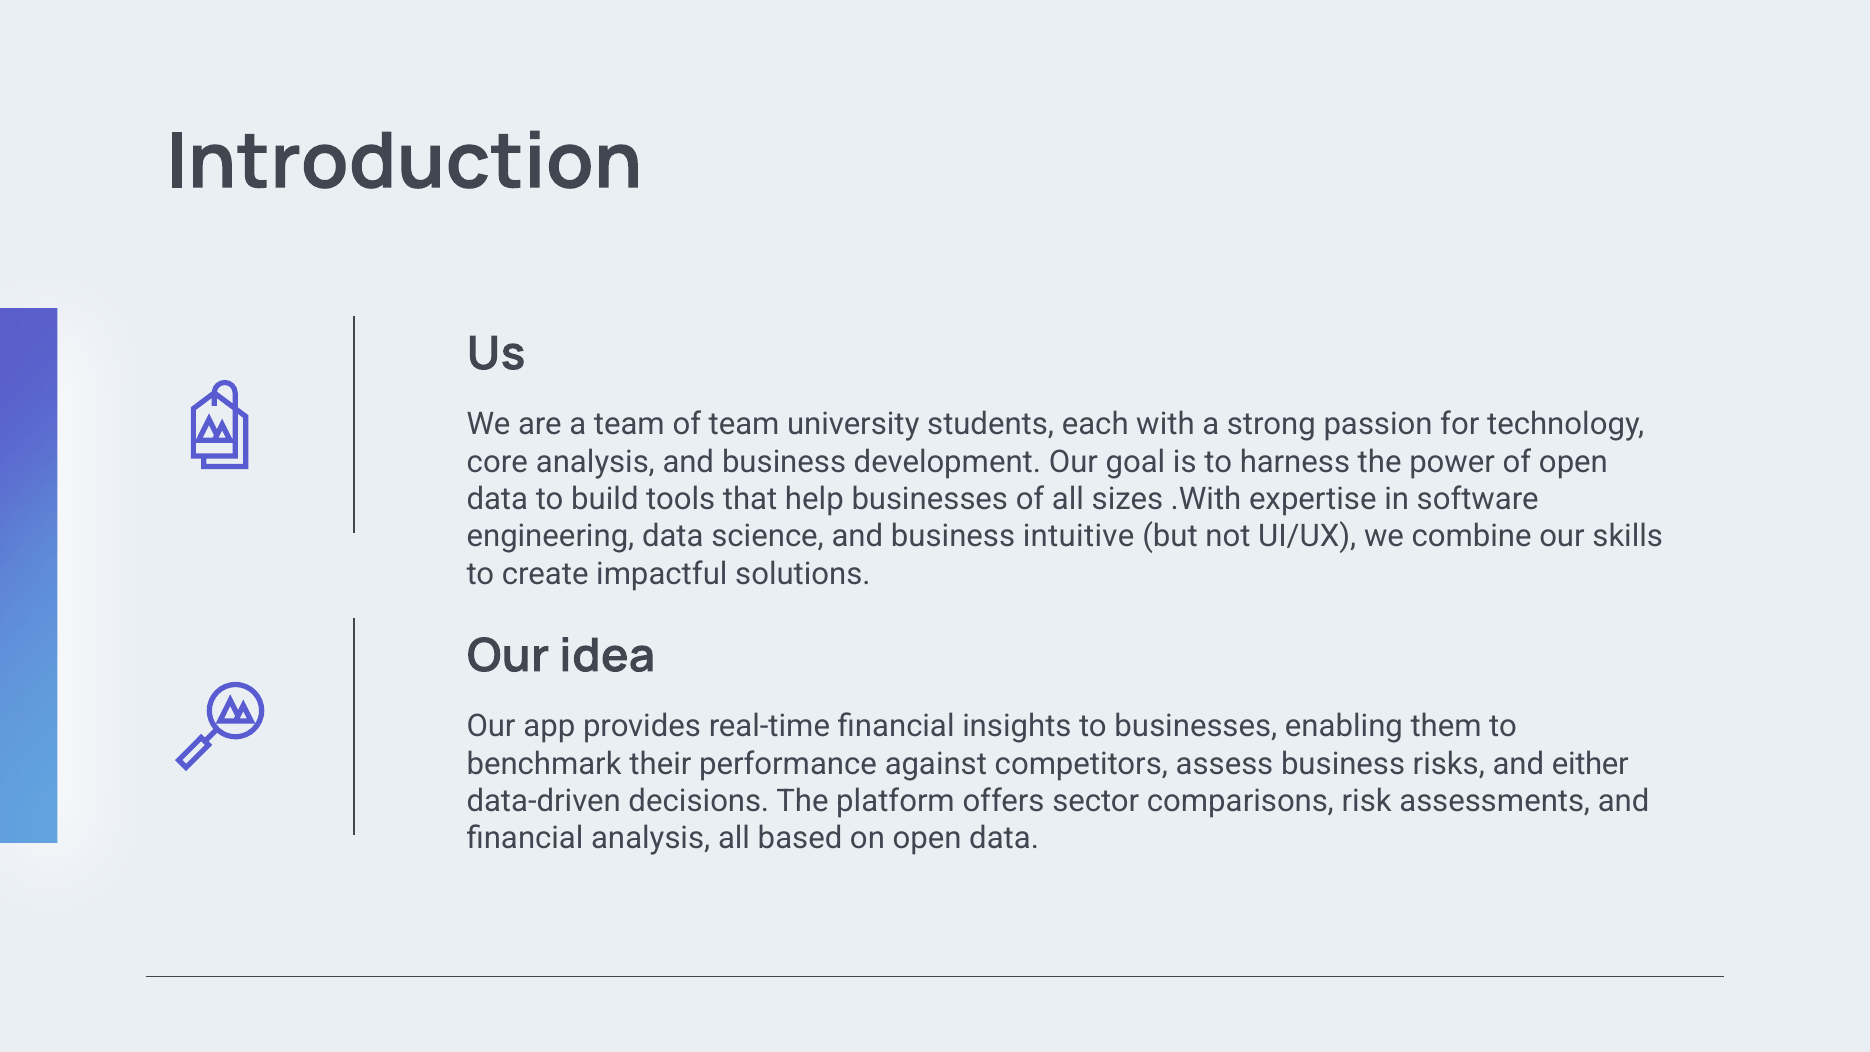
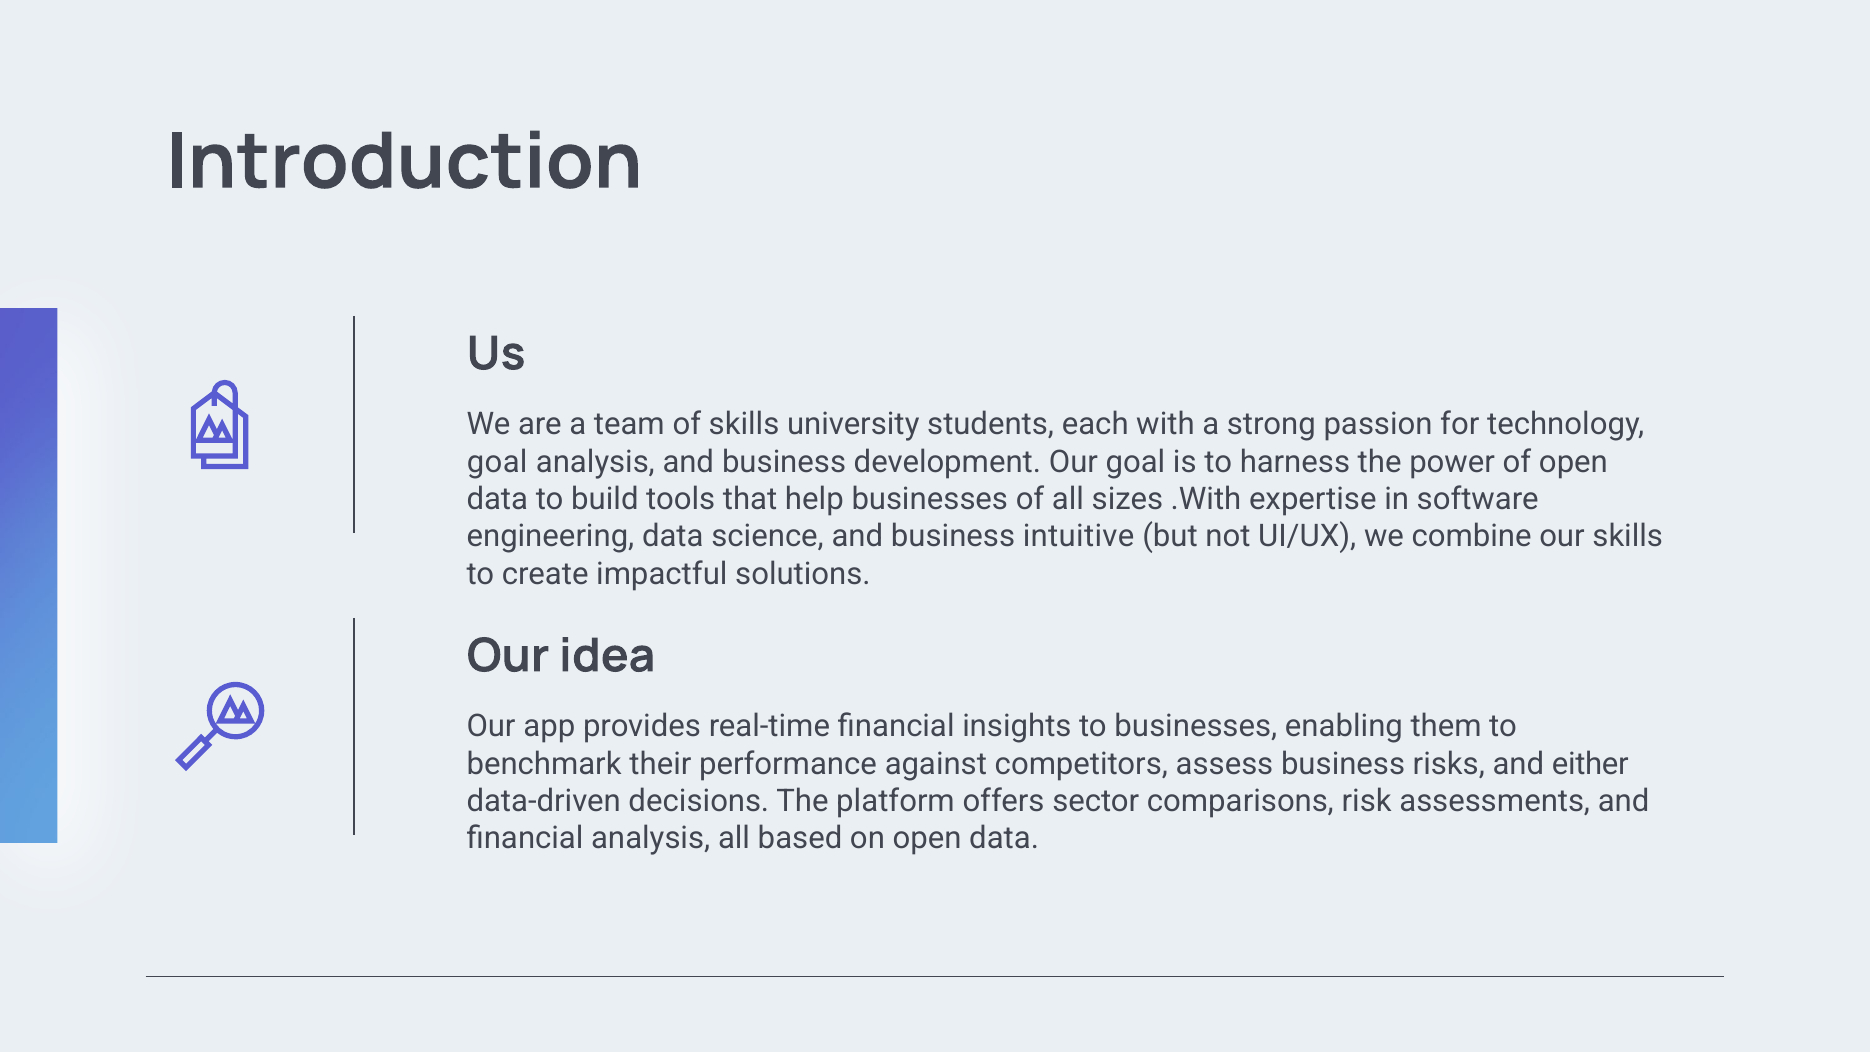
of team: team -> skills (744, 424)
core: core -> goal (497, 462)
